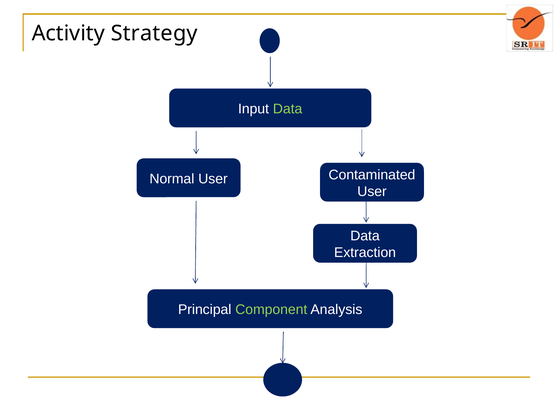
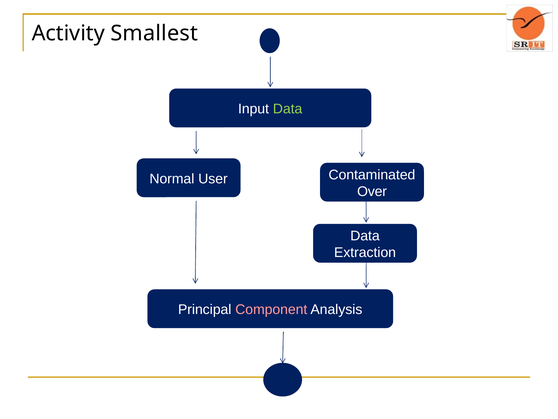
Strategy: Strategy -> Smallest (154, 33)
User: User -> Over (372, 191)
Component colour: light green -> pink (271, 309)
